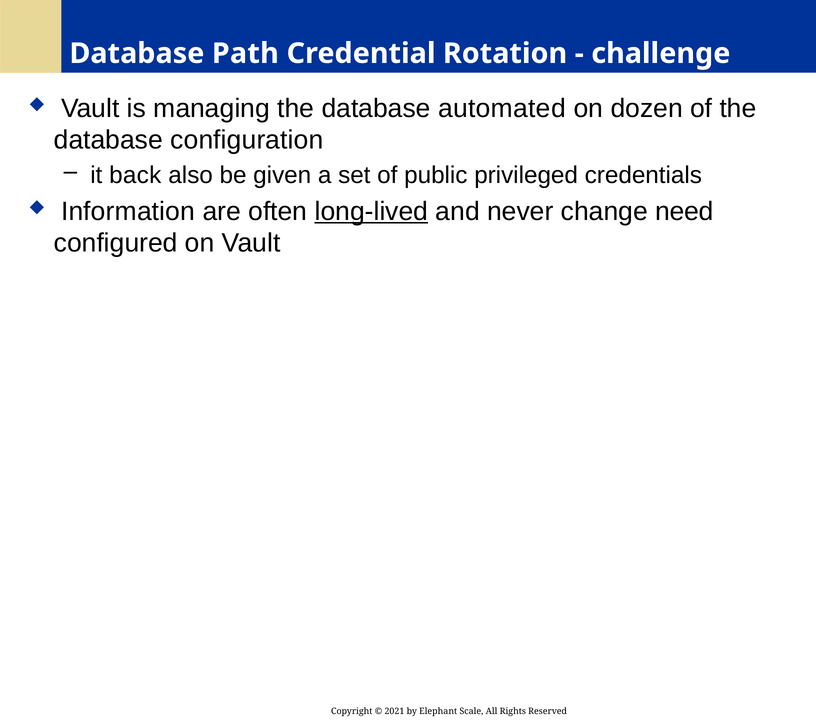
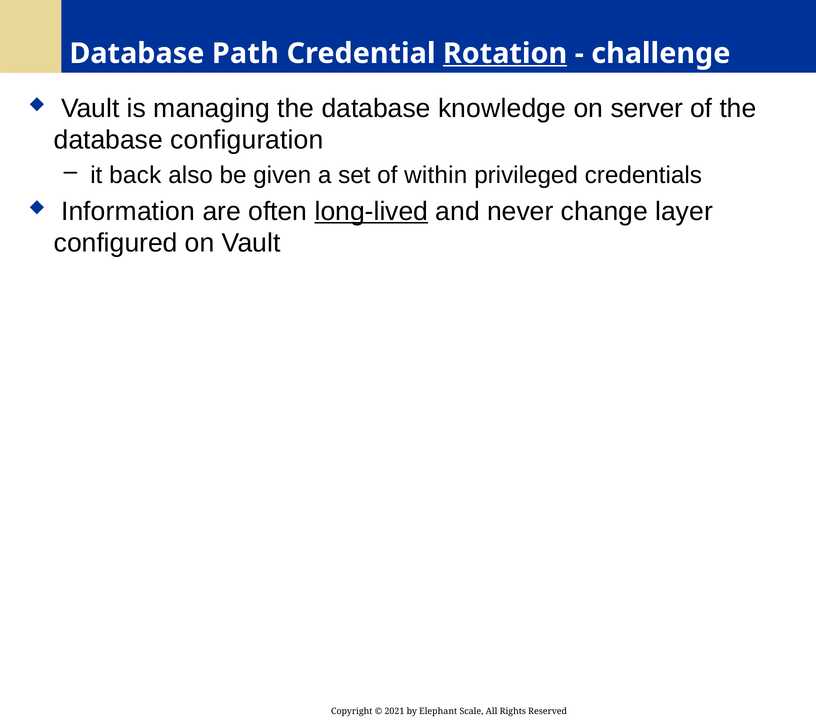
Rotation underline: none -> present (505, 53)
automated: automated -> knowledge (502, 108)
dozen: dozen -> server (647, 108)
public: public -> within (436, 175)
need: need -> layer (684, 211)
